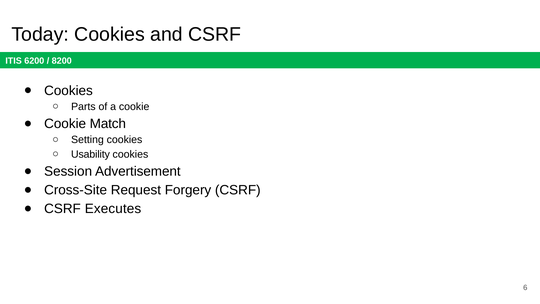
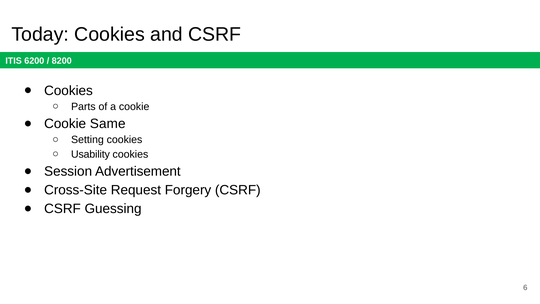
Match: Match -> Same (108, 124)
Executes: Executes -> Guessing (113, 209)
